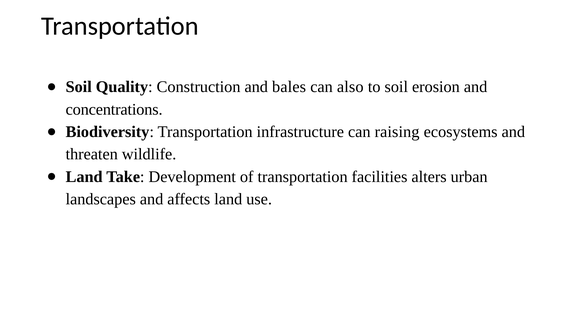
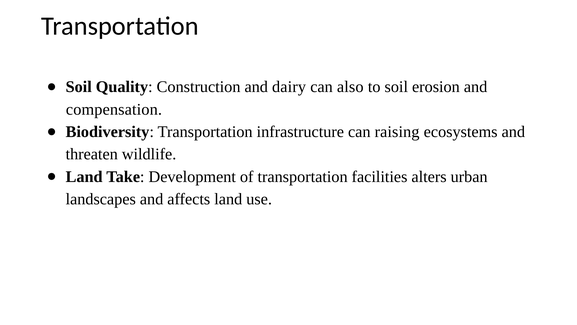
bales: bales -> dairy (289, 87)
concentrations: concentrations -> compensation (114, 109)
